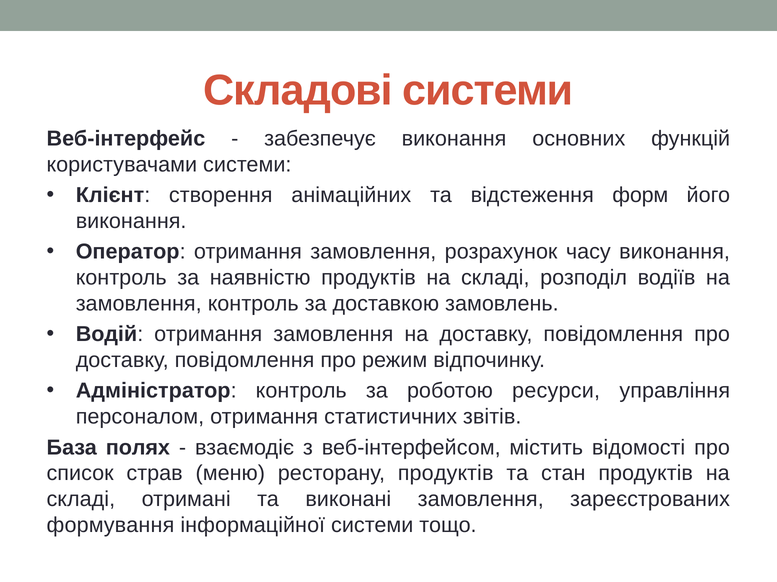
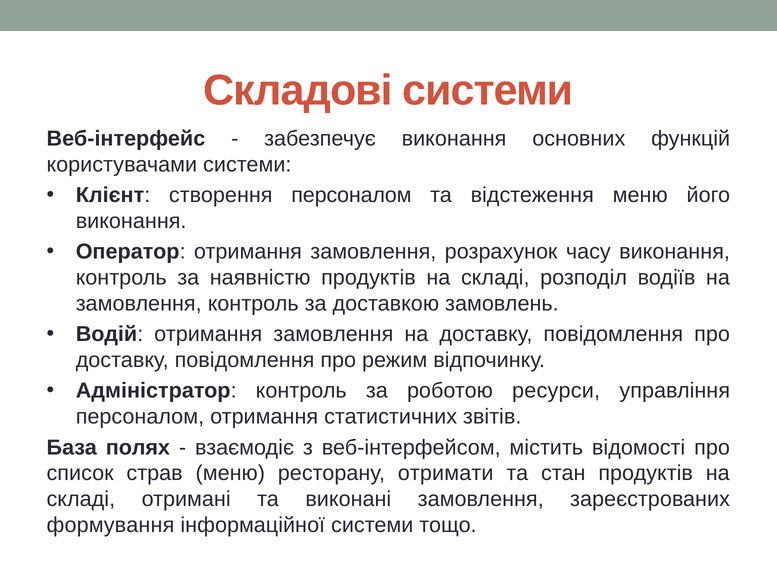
створення анімаційних: анімаційних -> персоналом (351, 195)
відстеження форм: форм -> меню (640, 195)
ресторану продуктів: продуктів -> отримати (446, 474)
